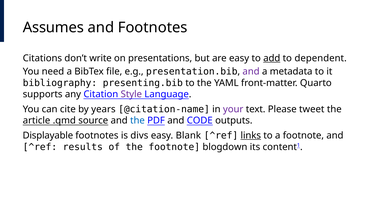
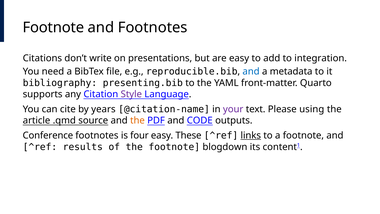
Assumes: Assumes -> Footnote (53, 27)
add underline: present -> none (272, 58)
dependent: dependent -> integration (321, 58)
presentation.bib: presentation.bib -> reproducible.bib (192, 71)
and colour: purple -> blue (251, 71)
tweet: tweet -> using (312, 109)
the colour: blue -> orange (137, 120)
Displayable: Displayable -> Conference (48, 135)
divs: divs -> four (139, 135)
Blank: Blank -> These (188, 135)
